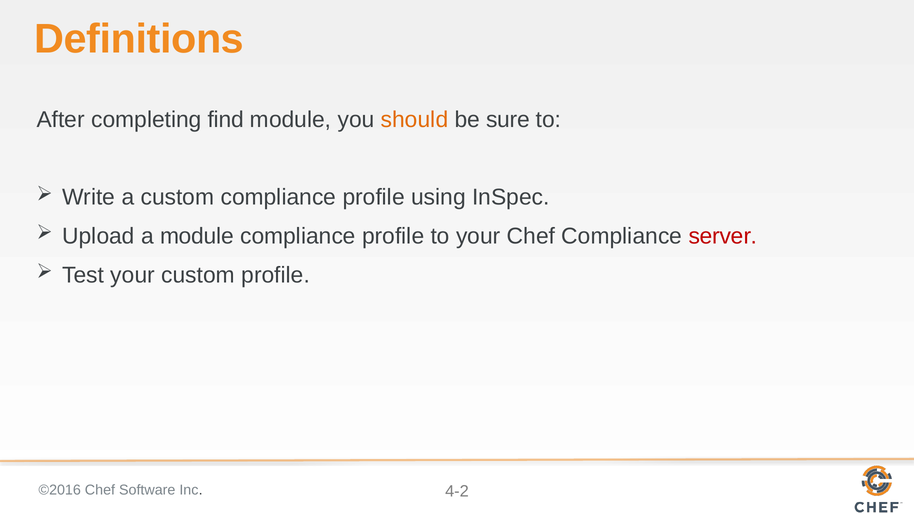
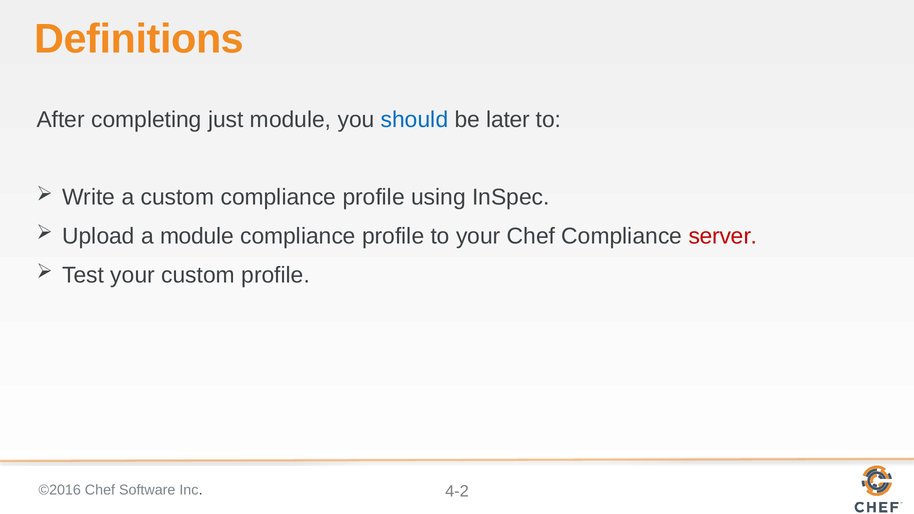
find: find -> just (226, 120)
should colour: orange -> blue (415, 120)
sure: sure -> later (508, 120)
